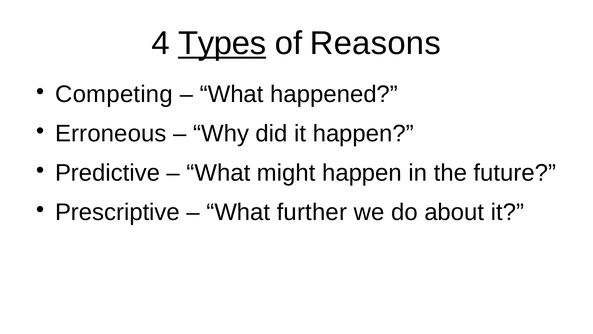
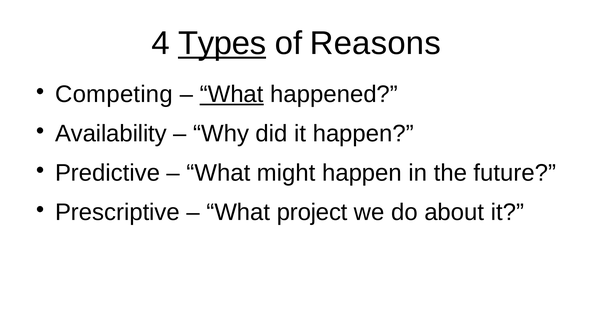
What underline: none -> present (232, 94)
Erroneous: Erroneous -> Availability (111, 133)
further: further -> project (312, 212)
